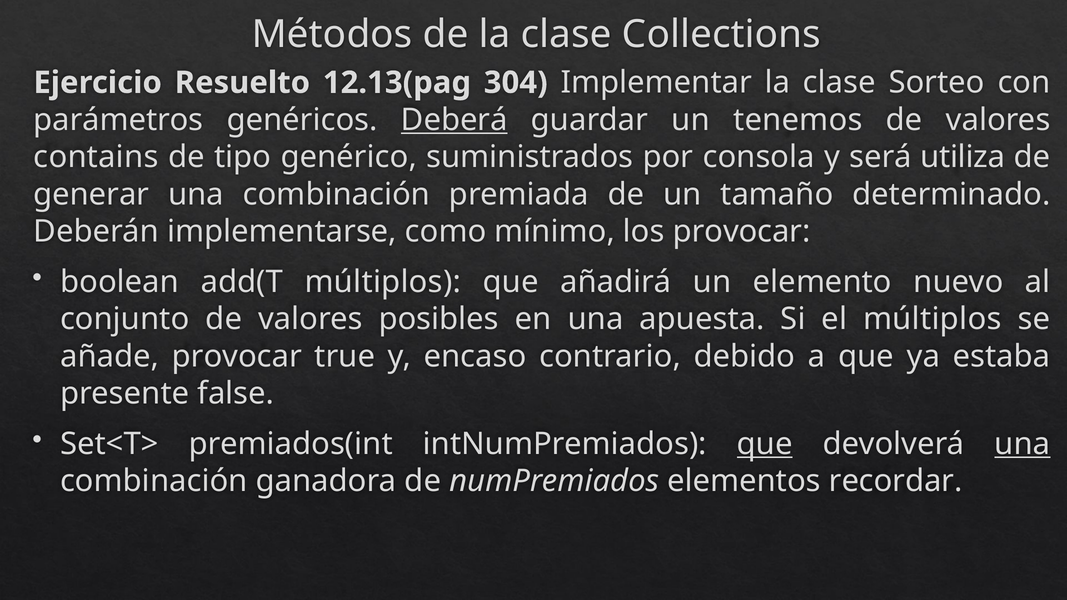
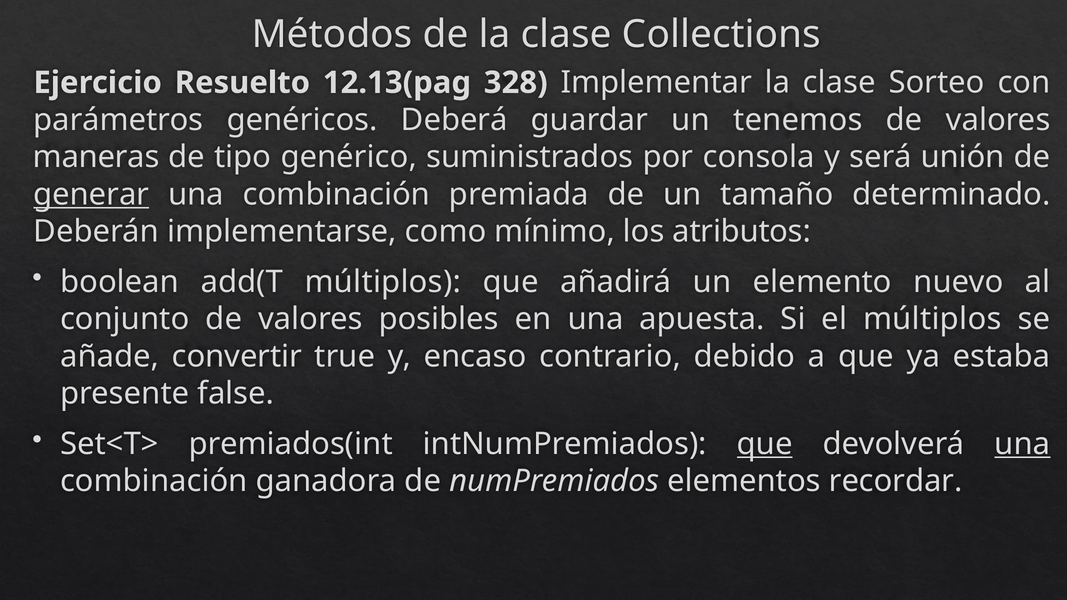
304: 304 -> 328 (516, 83)
Deberá underline: present -> none (454, 120)
contains: contains -> maneras (96, 157)
utiliza: utiliza -> unión (963, 157)
generar underline: none -> present (91, 194)
los provocar: provocar -> atributos (742, 232)
añade provocar: provocar -> convertir (237, 356)
